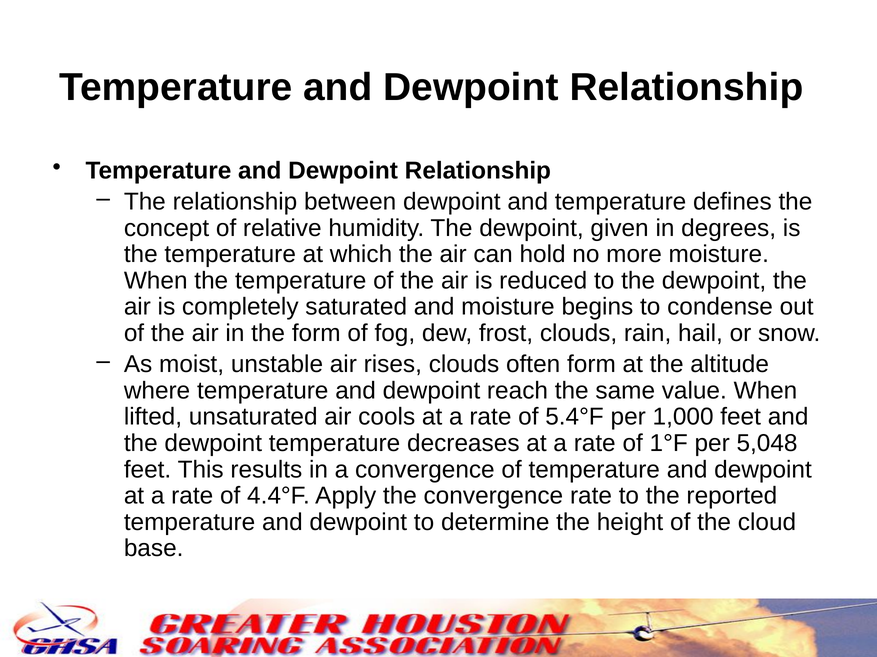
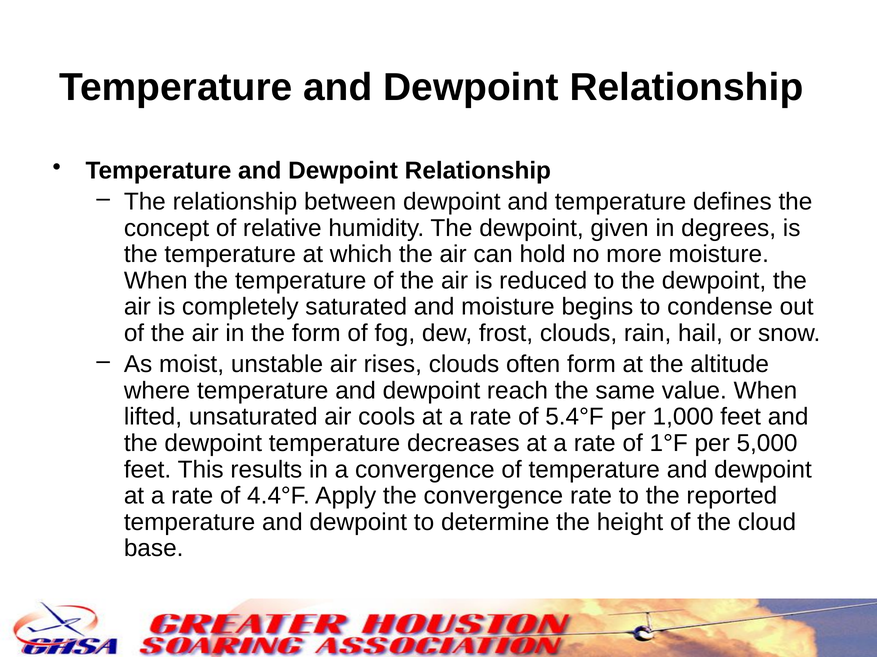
5,048: 5,048 -> 5,000 (767, 444)
